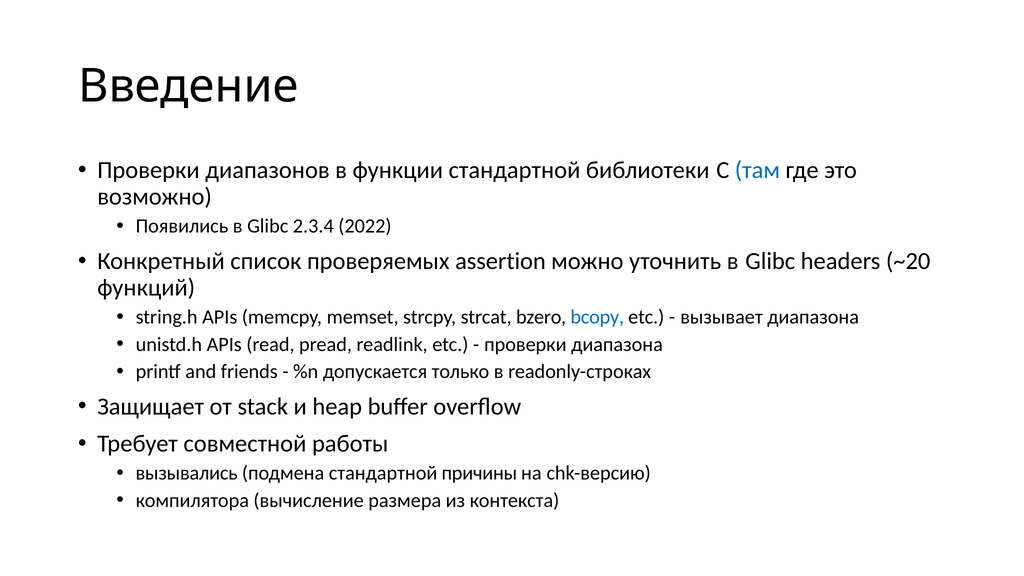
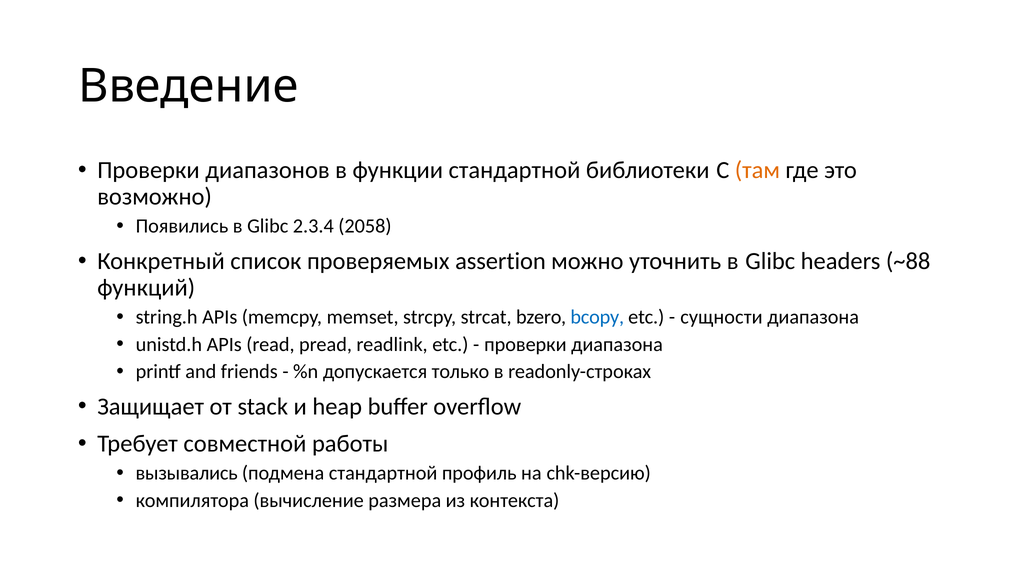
там colour: blue -> orange (757, 170)
2022: 2022 -> 2058 (365, 226)
~20: ~20 -> ~88 (908, 261)
вызывает: вызывает -> сущности (721, 317)
причины: причины -> профиль (479, 473)
